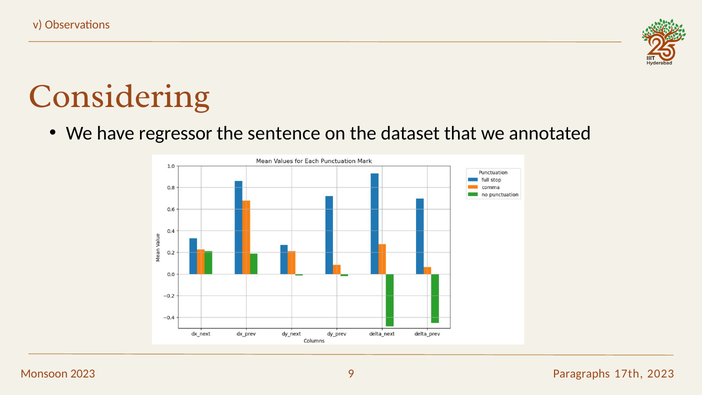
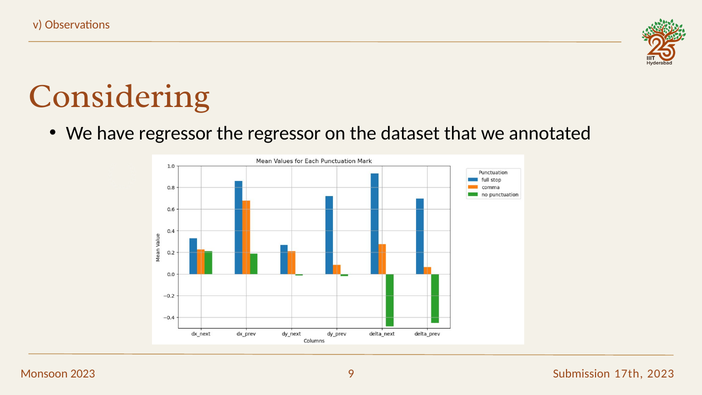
the sentence: sentence -> regressor (284, 133)
Paragraphs: Paragraphs -> Submission (581, 373)
